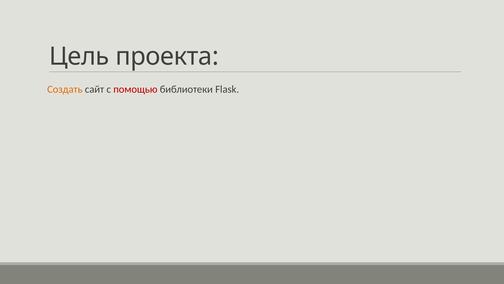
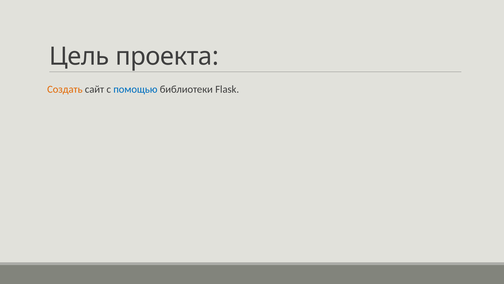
помощью colour: red -> blue (135, 89)
